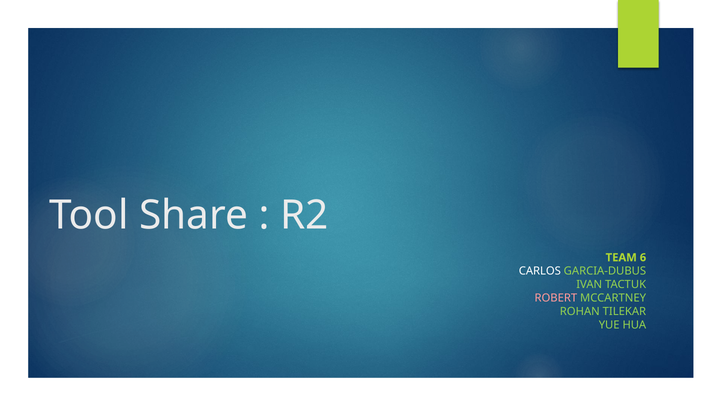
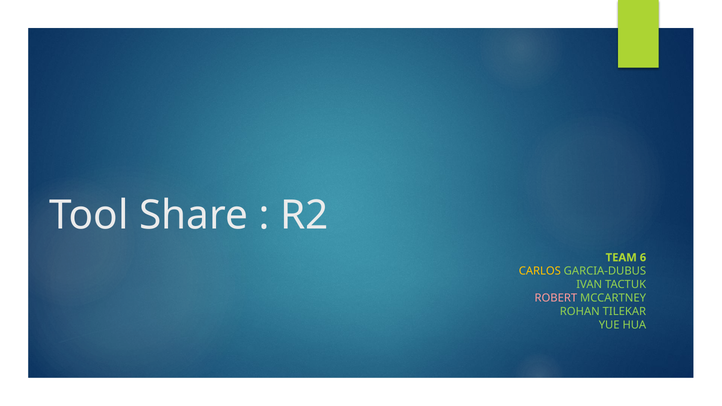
CARLOS colour: white -> yellow (540, 271)
